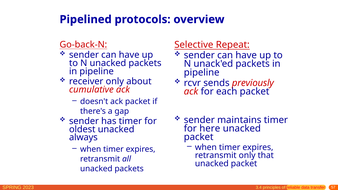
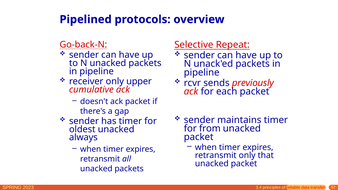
about: about -> upper (139, 82)
here: here -> from (210, 129)
